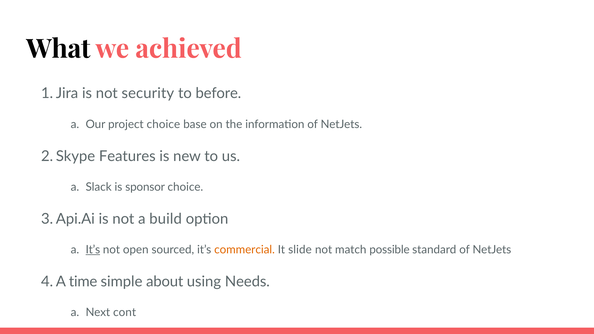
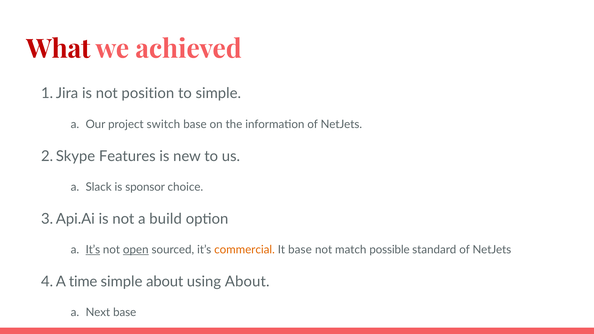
What colour: black -> red (58, 49)
security: security -> position (148, 93)
to before: before -> simple (218, 93)
project choice: choice -> switch (163, 124)
open underline: none -> present (136, 250)
It slide: slide -> base (300, 250)
using Needs: Needs -> About (247, 282)
Next cont: cont -> base (125, 313)
